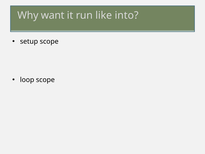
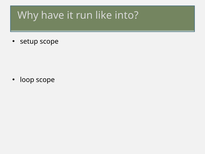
want: want -> have (53, 15)
